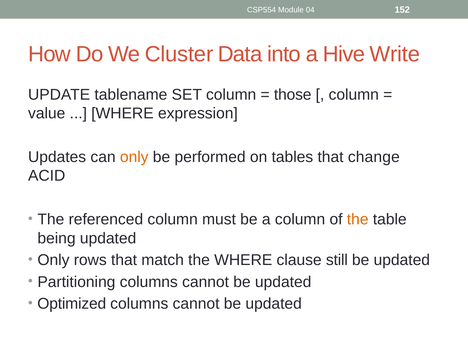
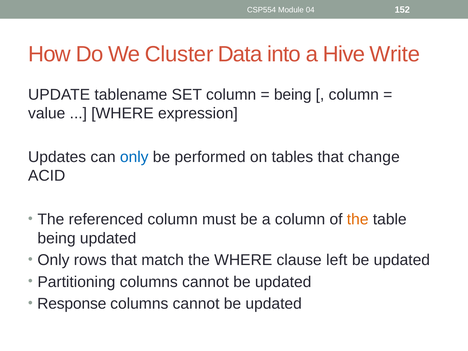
those: those -> being (293, 95)
only colour: orange -> blue (134, 157)
still: still -> left (337, 260)
Optimized: Optimized -> Response (72, 304)
